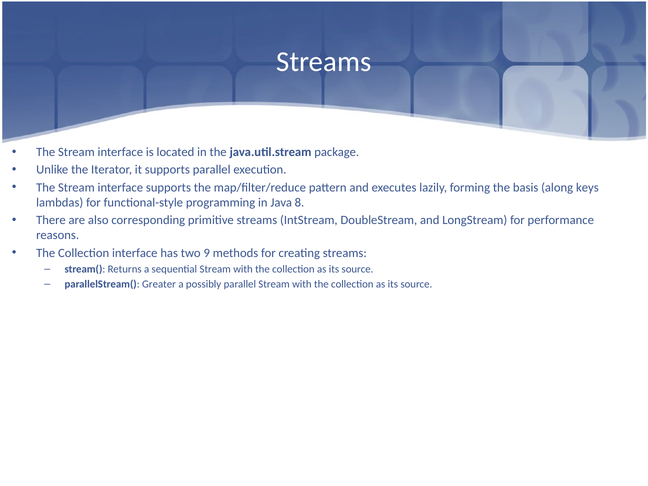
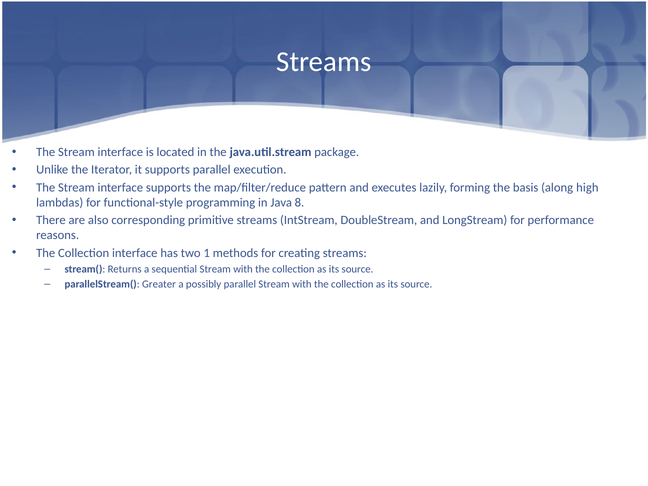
keys: keys -> high (587, 187)
9: 9 -> 1 (207, 253)
